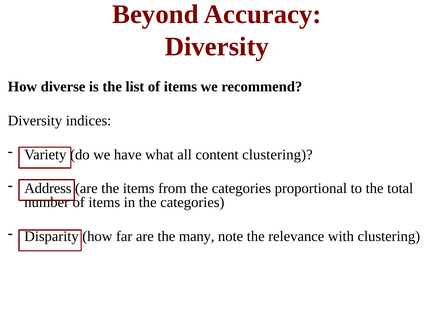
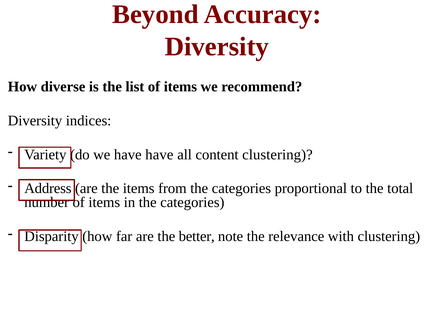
have what: what -> have (159, 155)
many: many -> better (197, 237)
